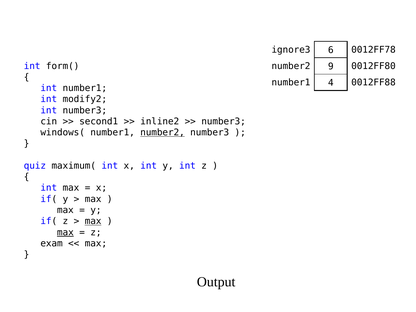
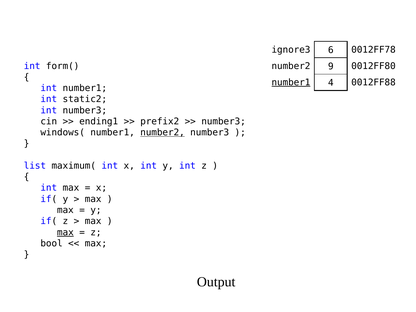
number1 underline: none -> present (291, 82)
modify2: modify2 -> static2 (85, 99)
second1: second1 -> ending1 (99, 121)
inline2: inline2 -> prefix2 (160, 121)
quiz: quiz -> list (35, 166)
max underline: present -> none (93, 221)
exam: exam -> bool (52, 243)
